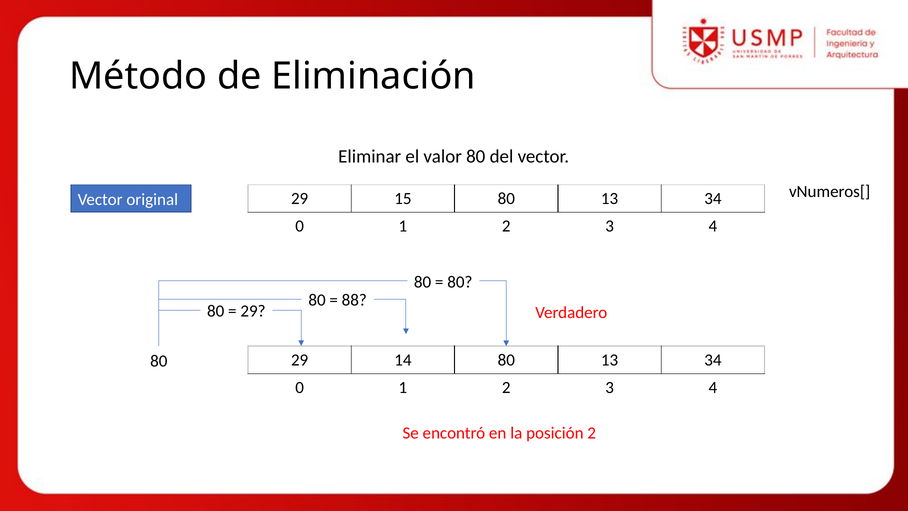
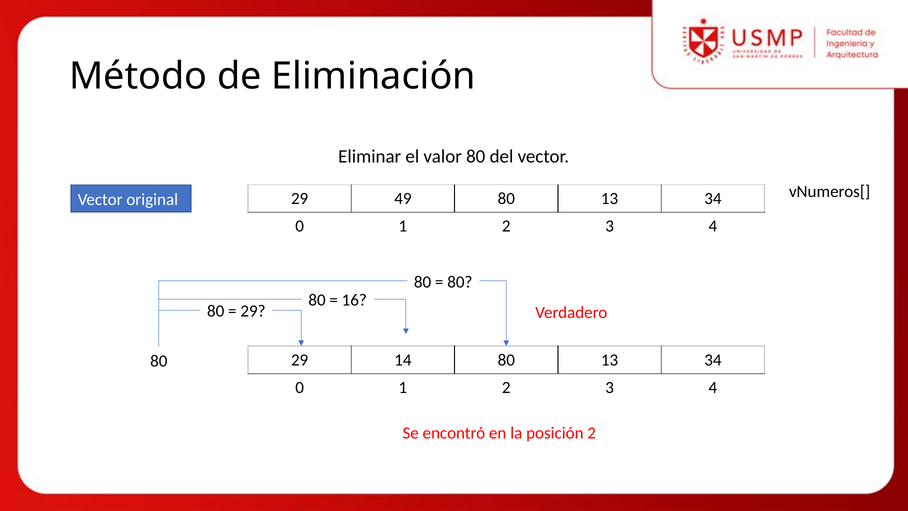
15: 15 -> 49 (403, 199)
88: 88 -> 16 (354, 300)
